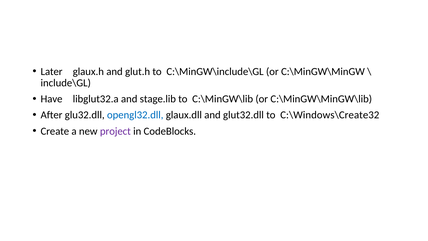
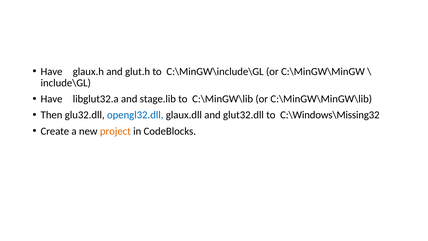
Later: Later -> Have (52, 71)
After: After -> Then (52, 115)
C:\Windows\Create32: C:\Windows\Create32 -> C:\Windows\Missing32 (330, 115)
project colour: purple -> orange (115, 131)
